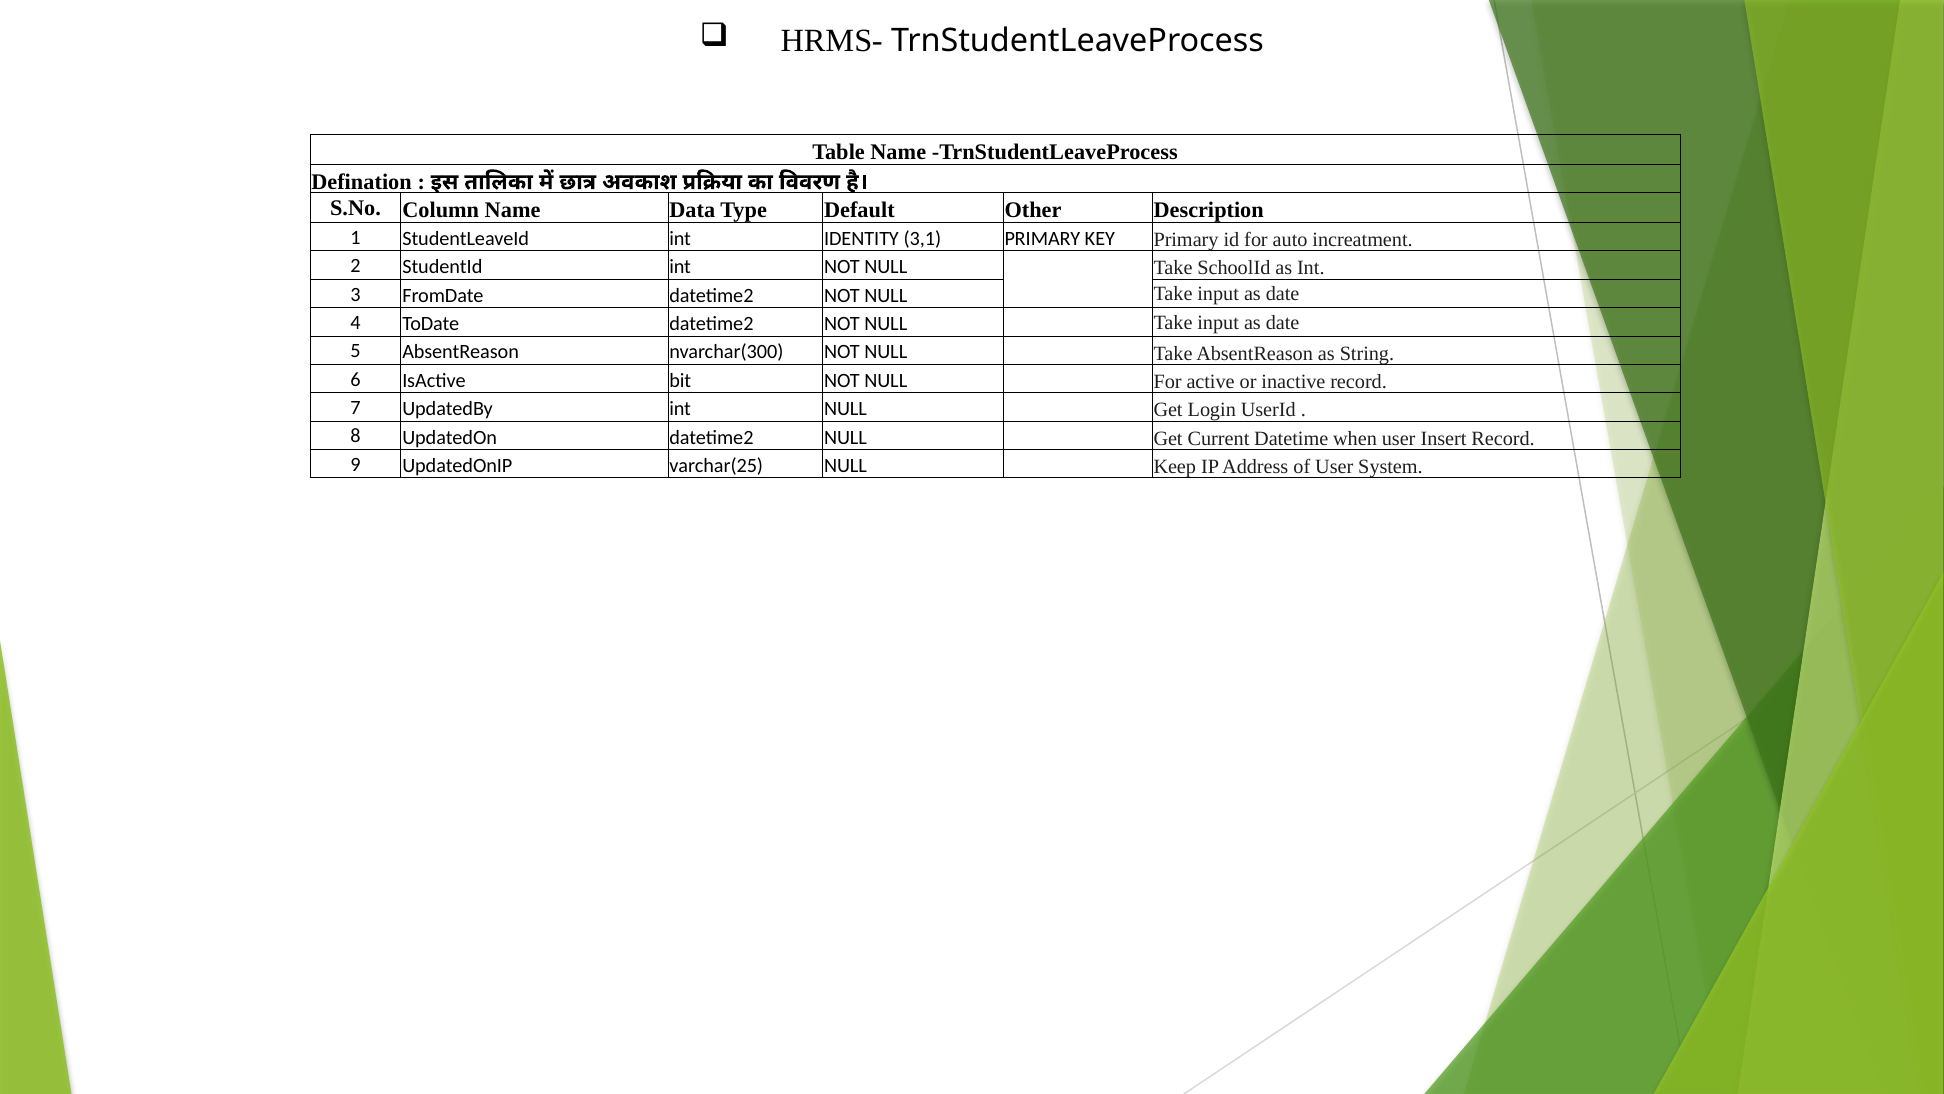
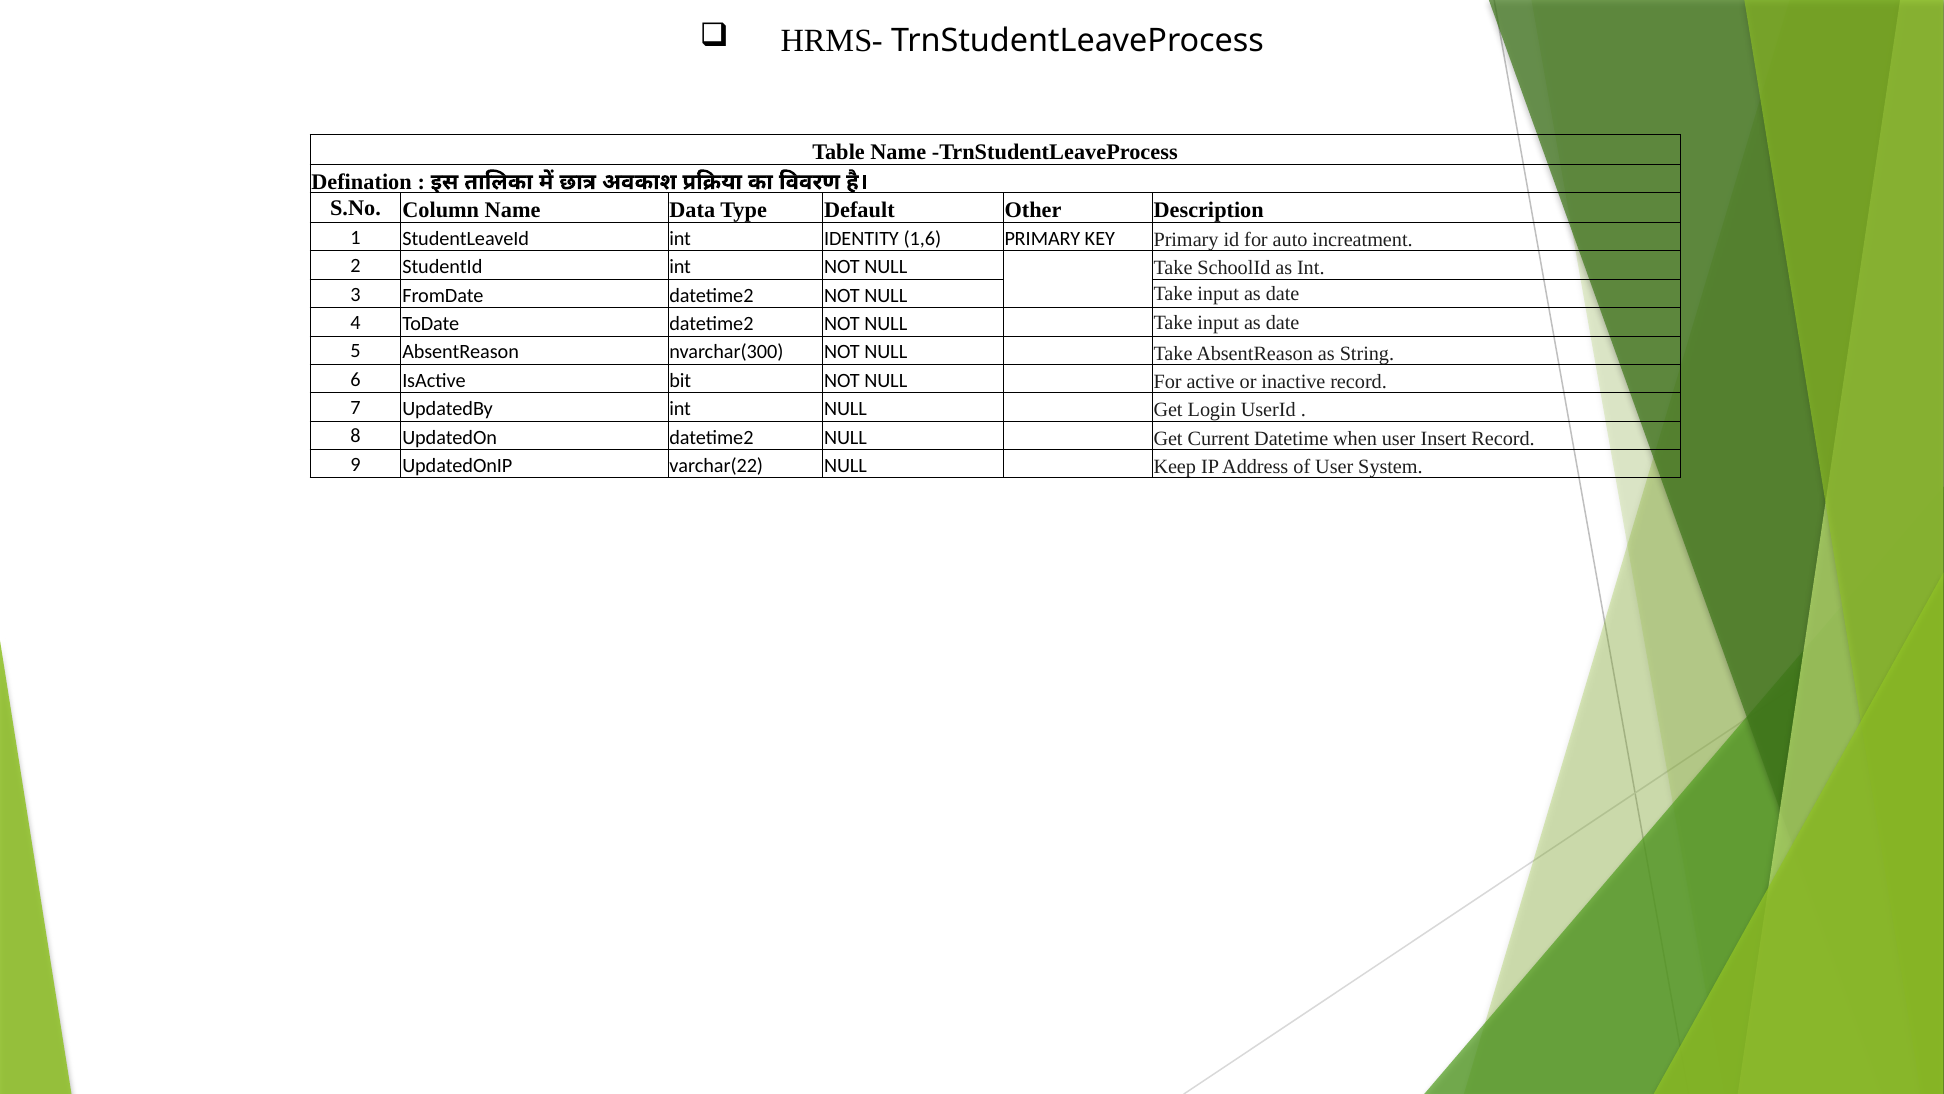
3,1: 3,1 -> 1,6 (922, 239)
varchar(25: varchar(25 -> varchar(22 (716, 466)
